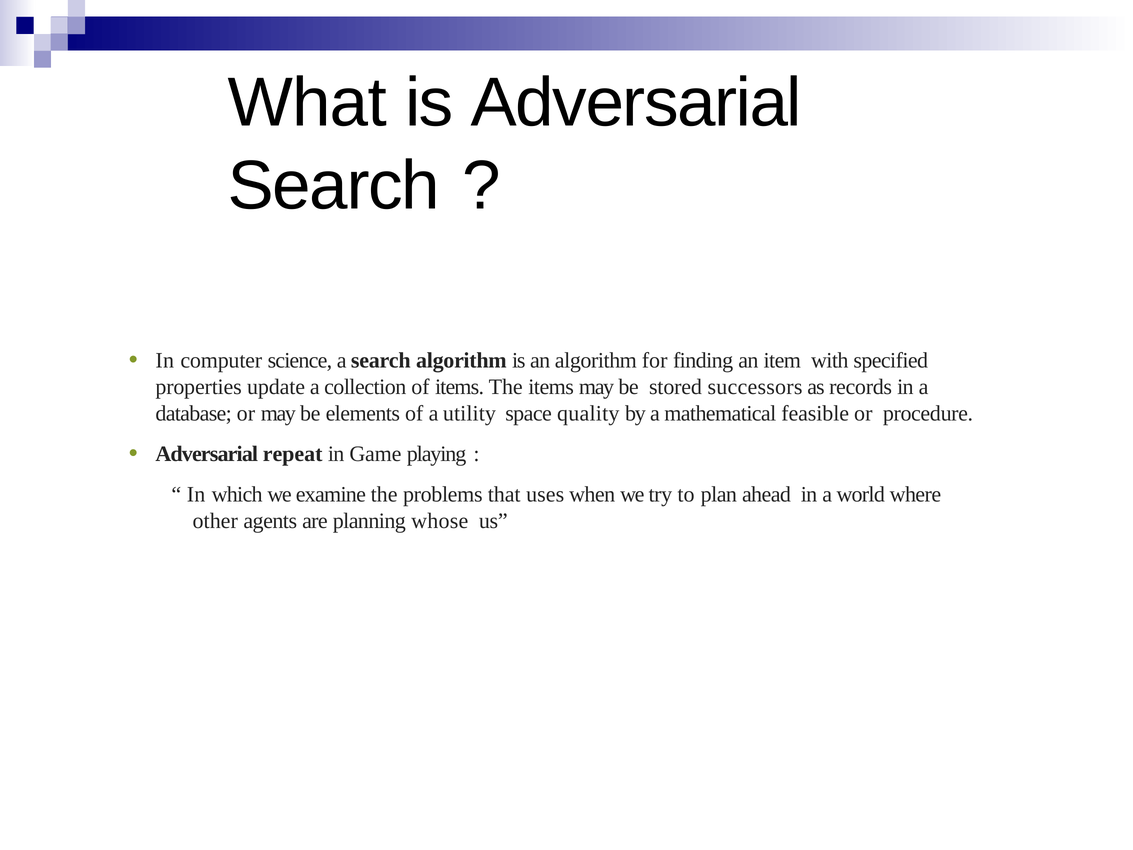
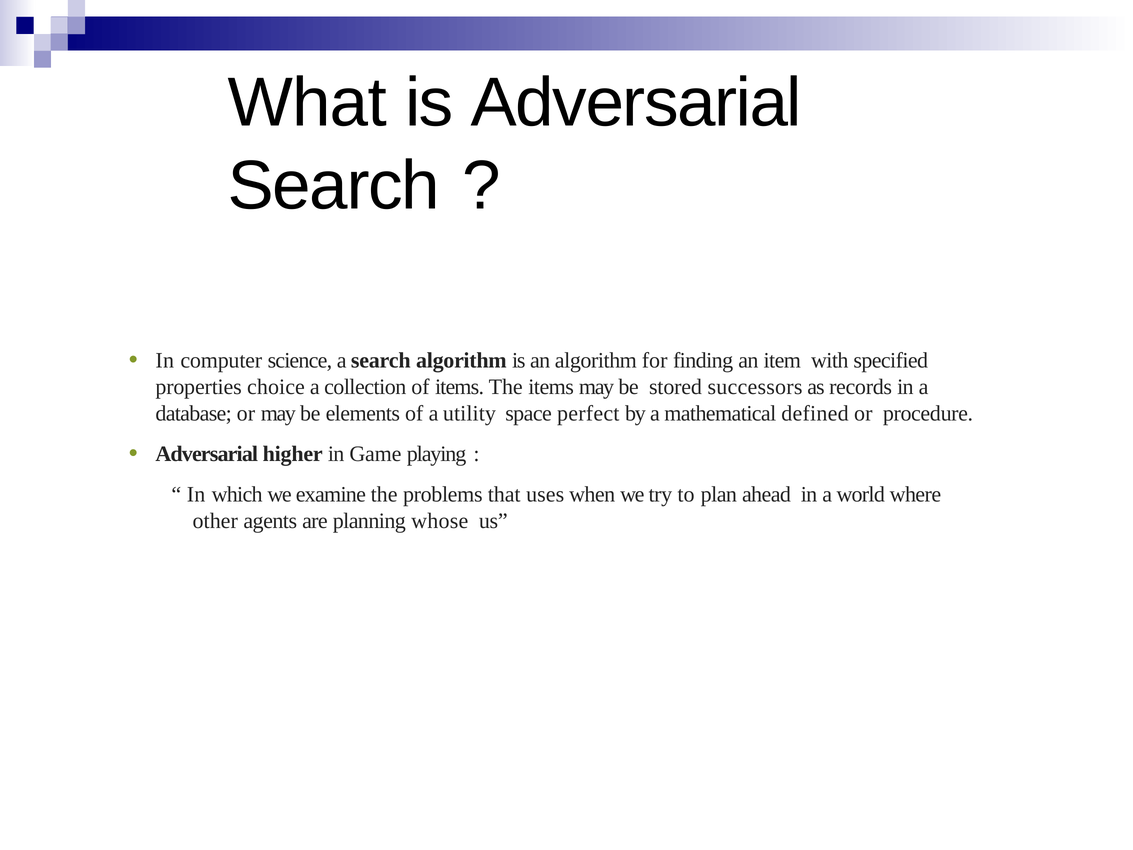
update: update -> choice (276, 387)
quality: quality -> perfect (588, 413)
feasible: feasible -> defined (815, 413)
repeat: repeat -> higher (293, 454)
